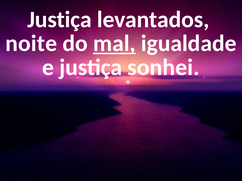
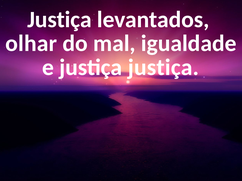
noite: noite -> olhar (31, 44)
mal underline: present -> none (114, 44)
justiça sonhei: sonhei -> justiça (163, 68)
